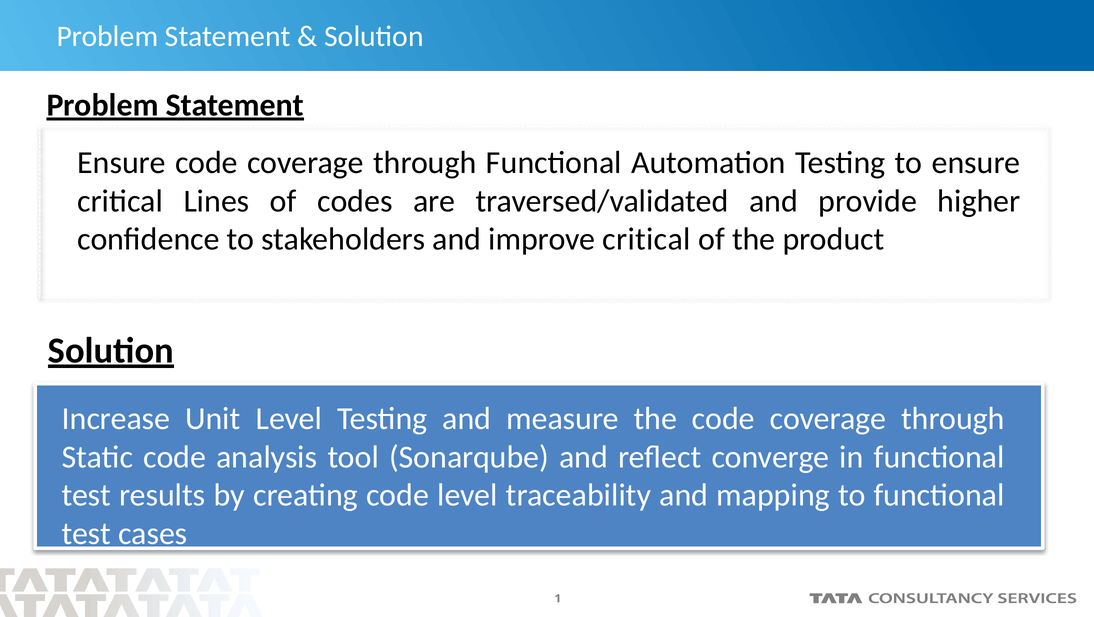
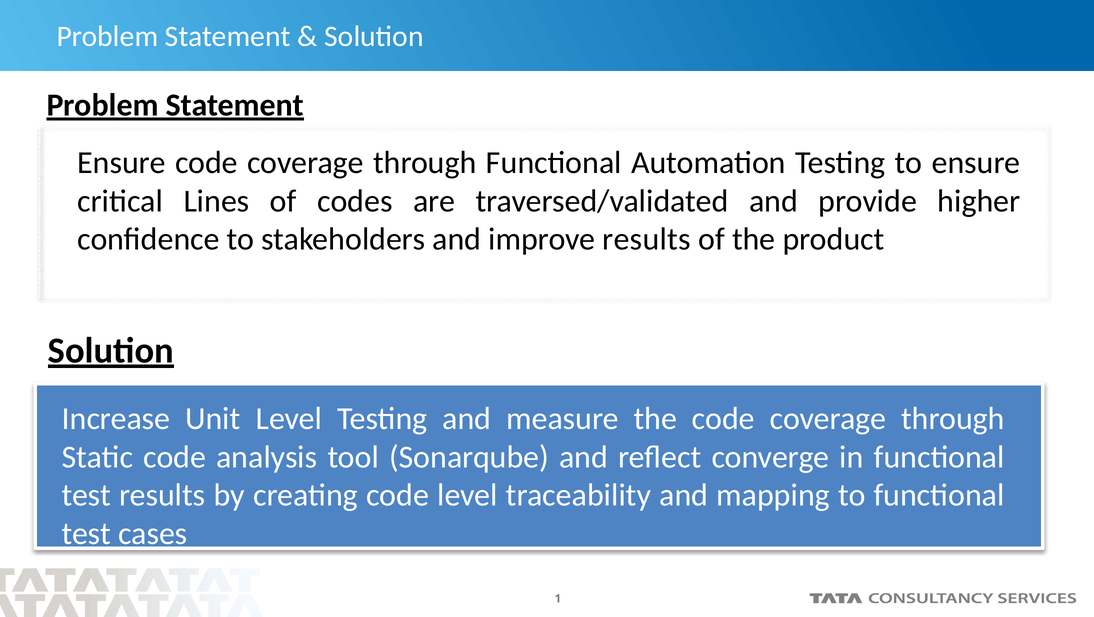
improve critical: critical -> results (647, 239)
